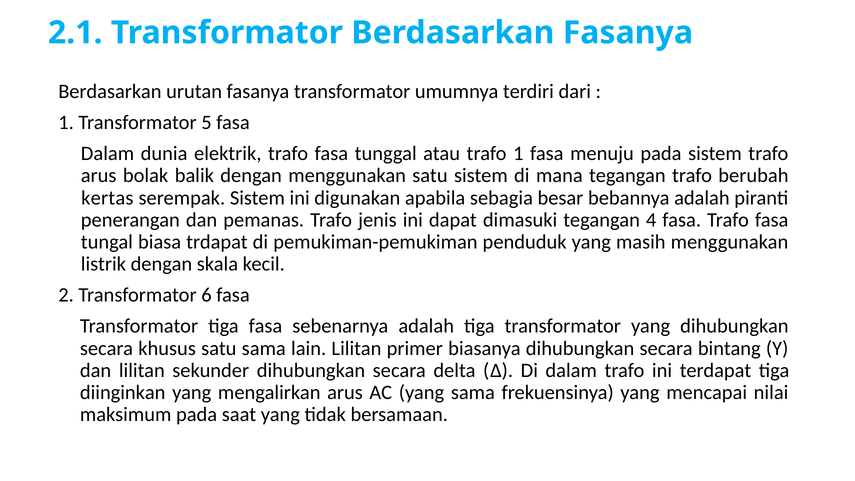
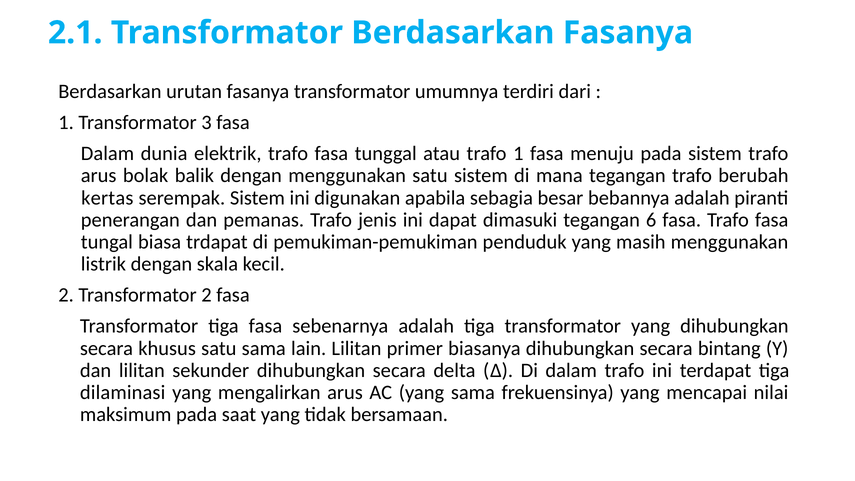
5: 5 -> 3 (206, 123)
4: 4 -> 6 (651, 220)
Transformator 6: 6 -> 2 (206, 295)
diinginkan: diinginkan -> dilaminasi (123, 393)
